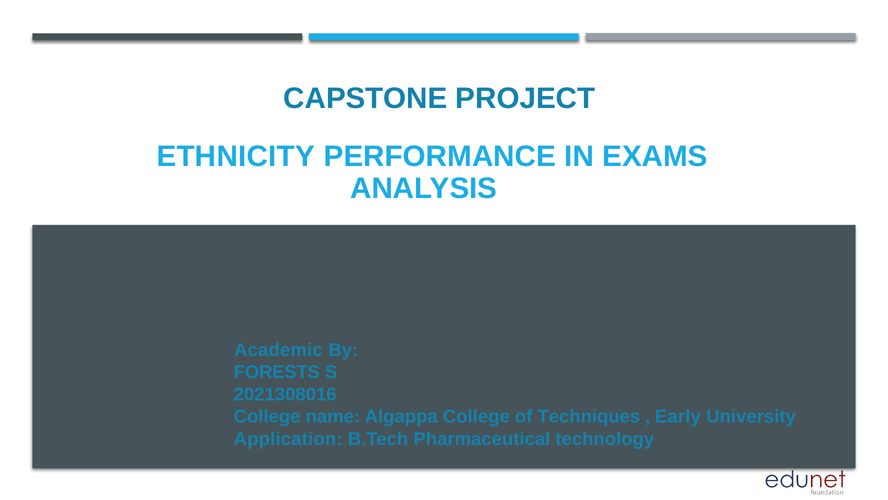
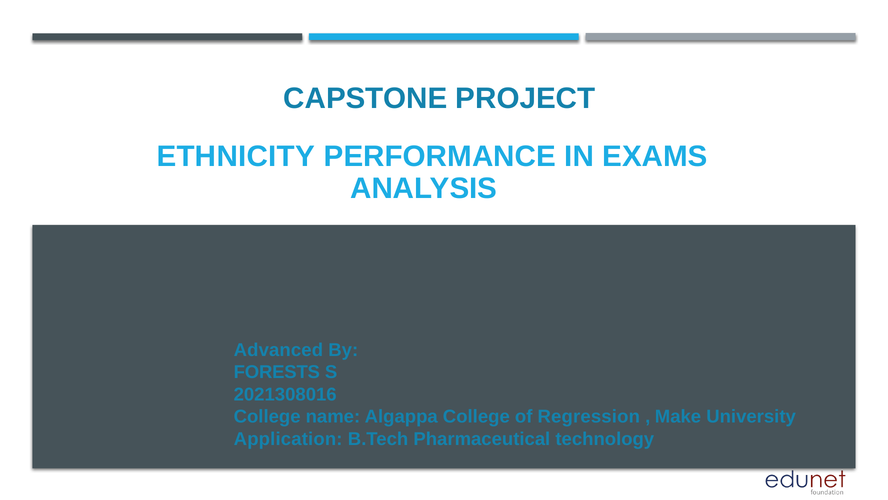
Academic: Academic -> Advanced (278, 350)
Techniques: Techniques -> Regression (589, 416)
Early: Early -> Make (678, 416)
